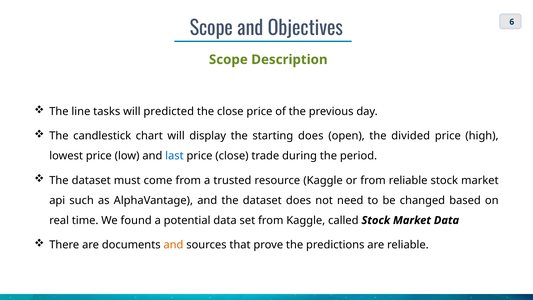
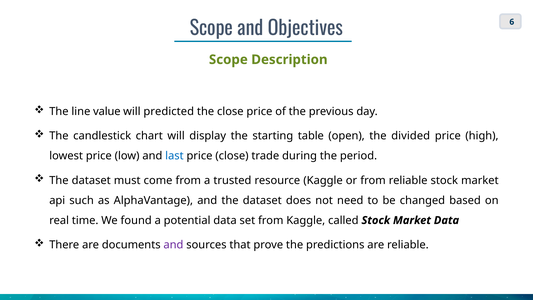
tasks: tasks -> value (107, 111)
starting does: does -> table (311, 136)
and colour: orange -> purple (173, 245)
